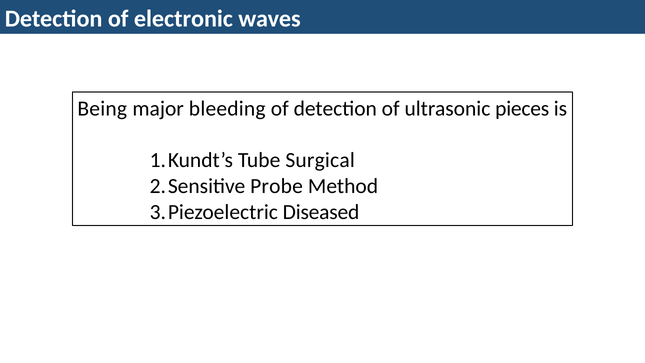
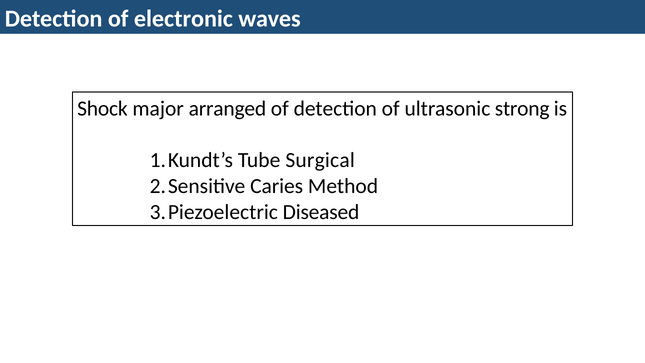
Being: Being -> Shock (102, 109)
bleeding: bleeding -> arranged (227, 109)
pieces: pieces -> strong (522, 109)
Probe: Probe -> Caries (277, 186)
